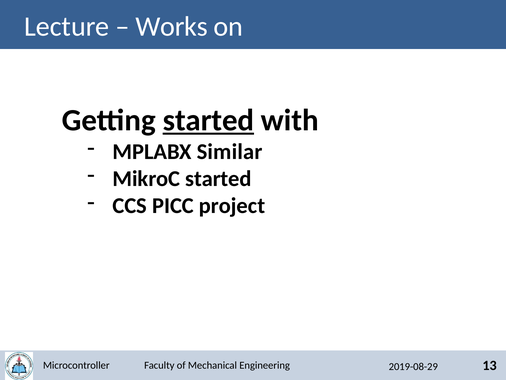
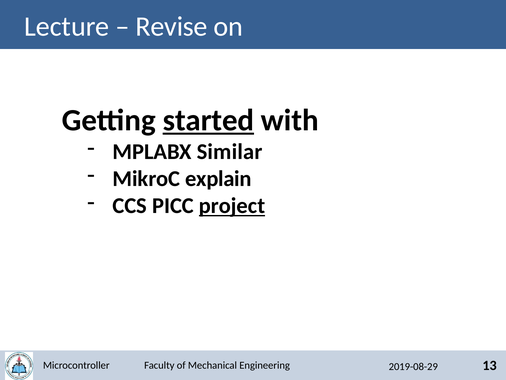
Works: Works -> Revise (172, 26)
MikroC started: started -> explain (218, 179)
project underline: none -> present (232, 206)
